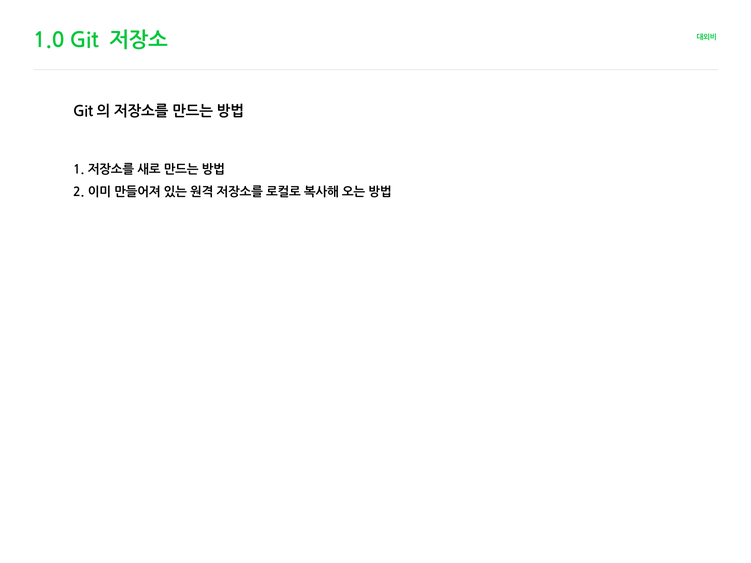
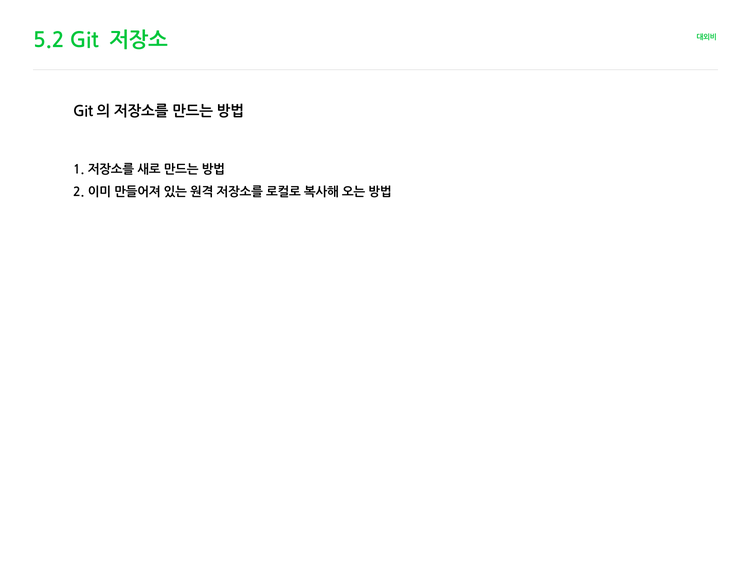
1.0: 1.0 -> 5.2 (49, 40)
